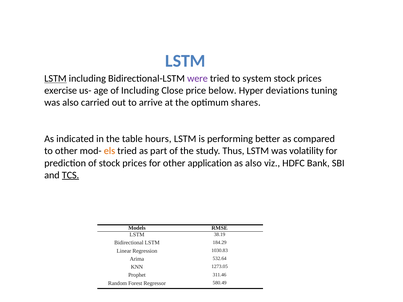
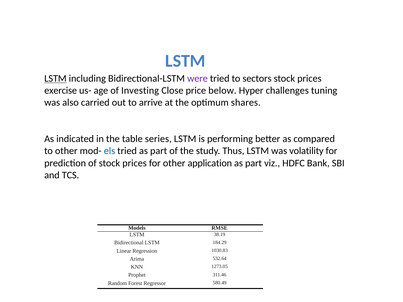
system: system -> sectors (257, 79)
of Including: Including -> Investing (140, 91)
deviations: deviations -> challenges (287, 91)
hours: hours -> series (158, 139)
els colour: orange -> blue (109, 151)
also: also -> part (254, 163)
TCS underline: present -> none (71, 175)
